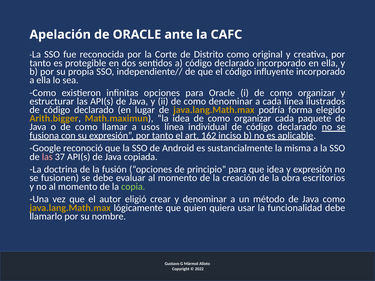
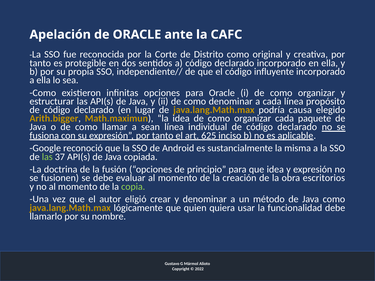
ilustrados: ilustrados -> propósito (326, 101)
forma: forma -> causa (300, 110)
usos: usos -> sean (150, 127)
162: 162 -> 625 (209, 136)
las colour: pink -> light green (47, 157)
